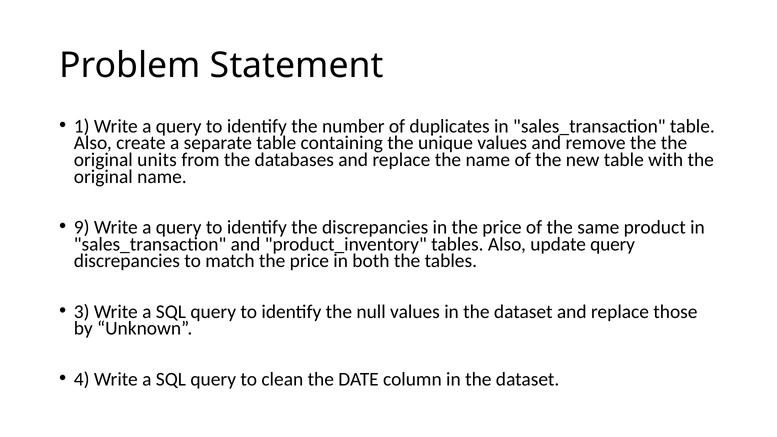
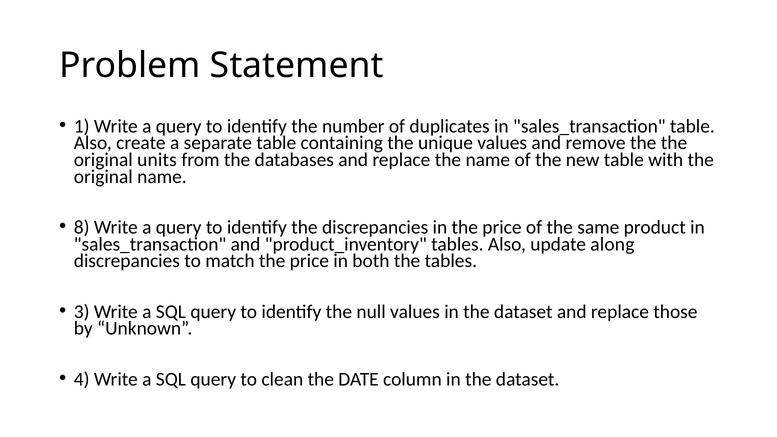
9: 9 -> 8 (82, 227)
update query: query -> along (612, 244)
